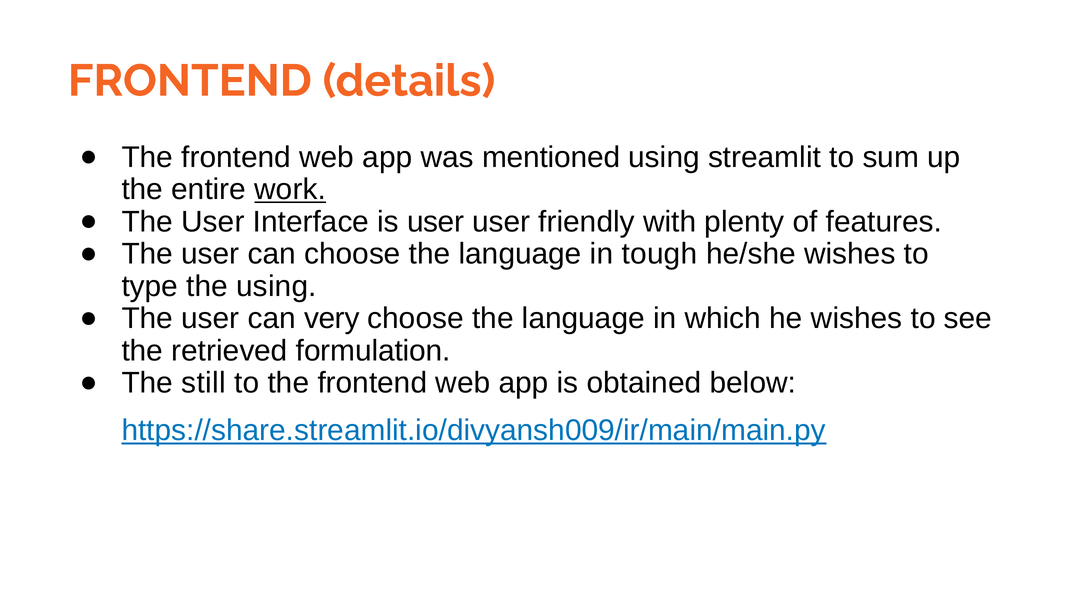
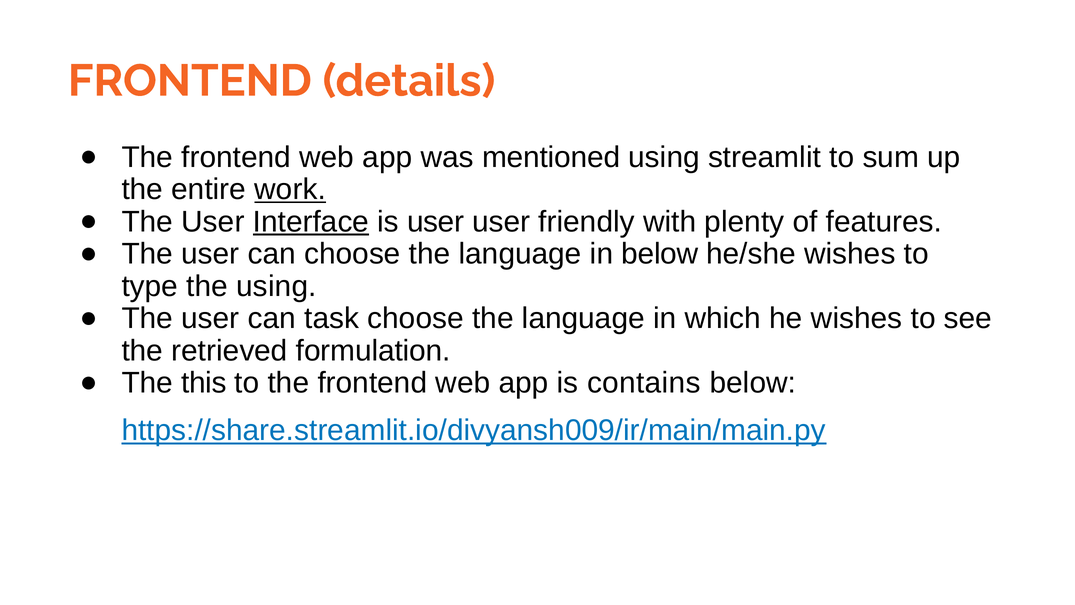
Interface underline: none -> present (311, 222)
in tough: tough -> below (660, 254)
very: very -> task (332, 318)
still: still -> this (204, 383)
obtained: obtained -> contains (644, 383)
